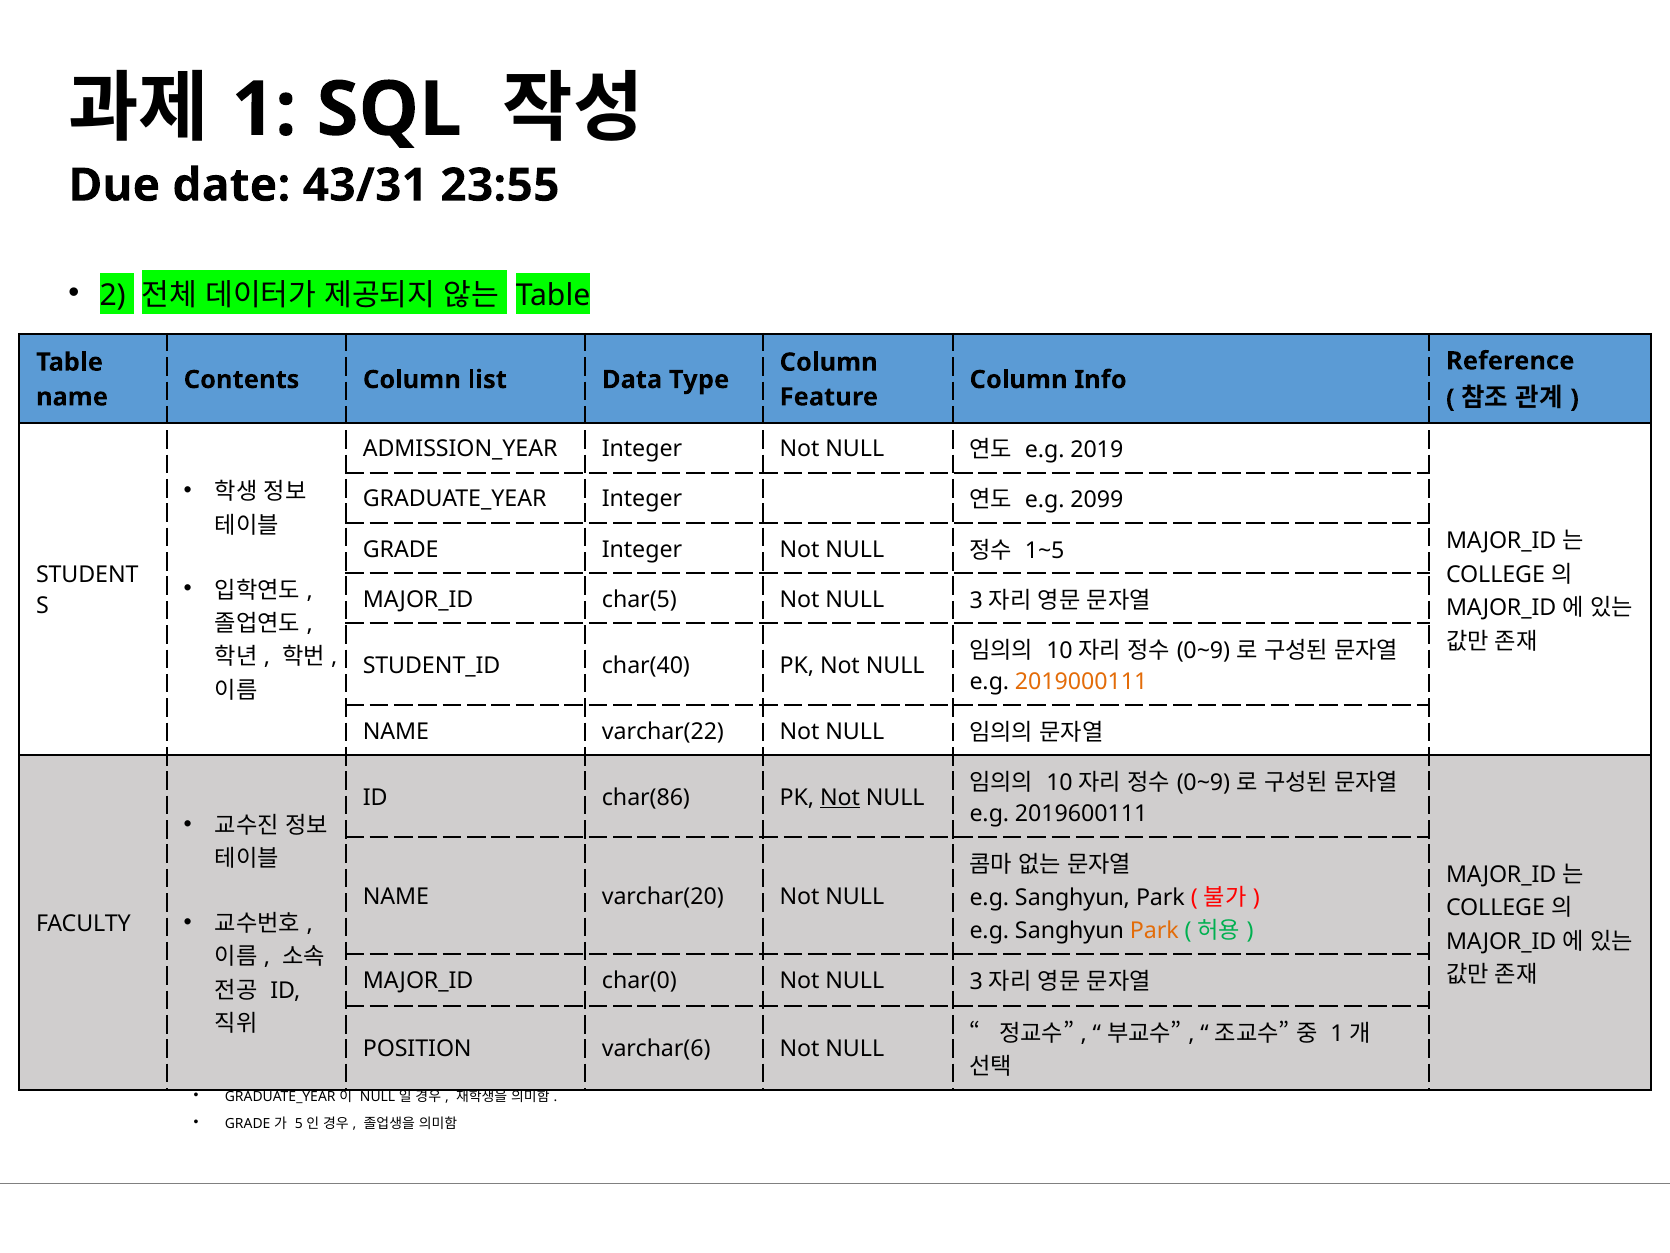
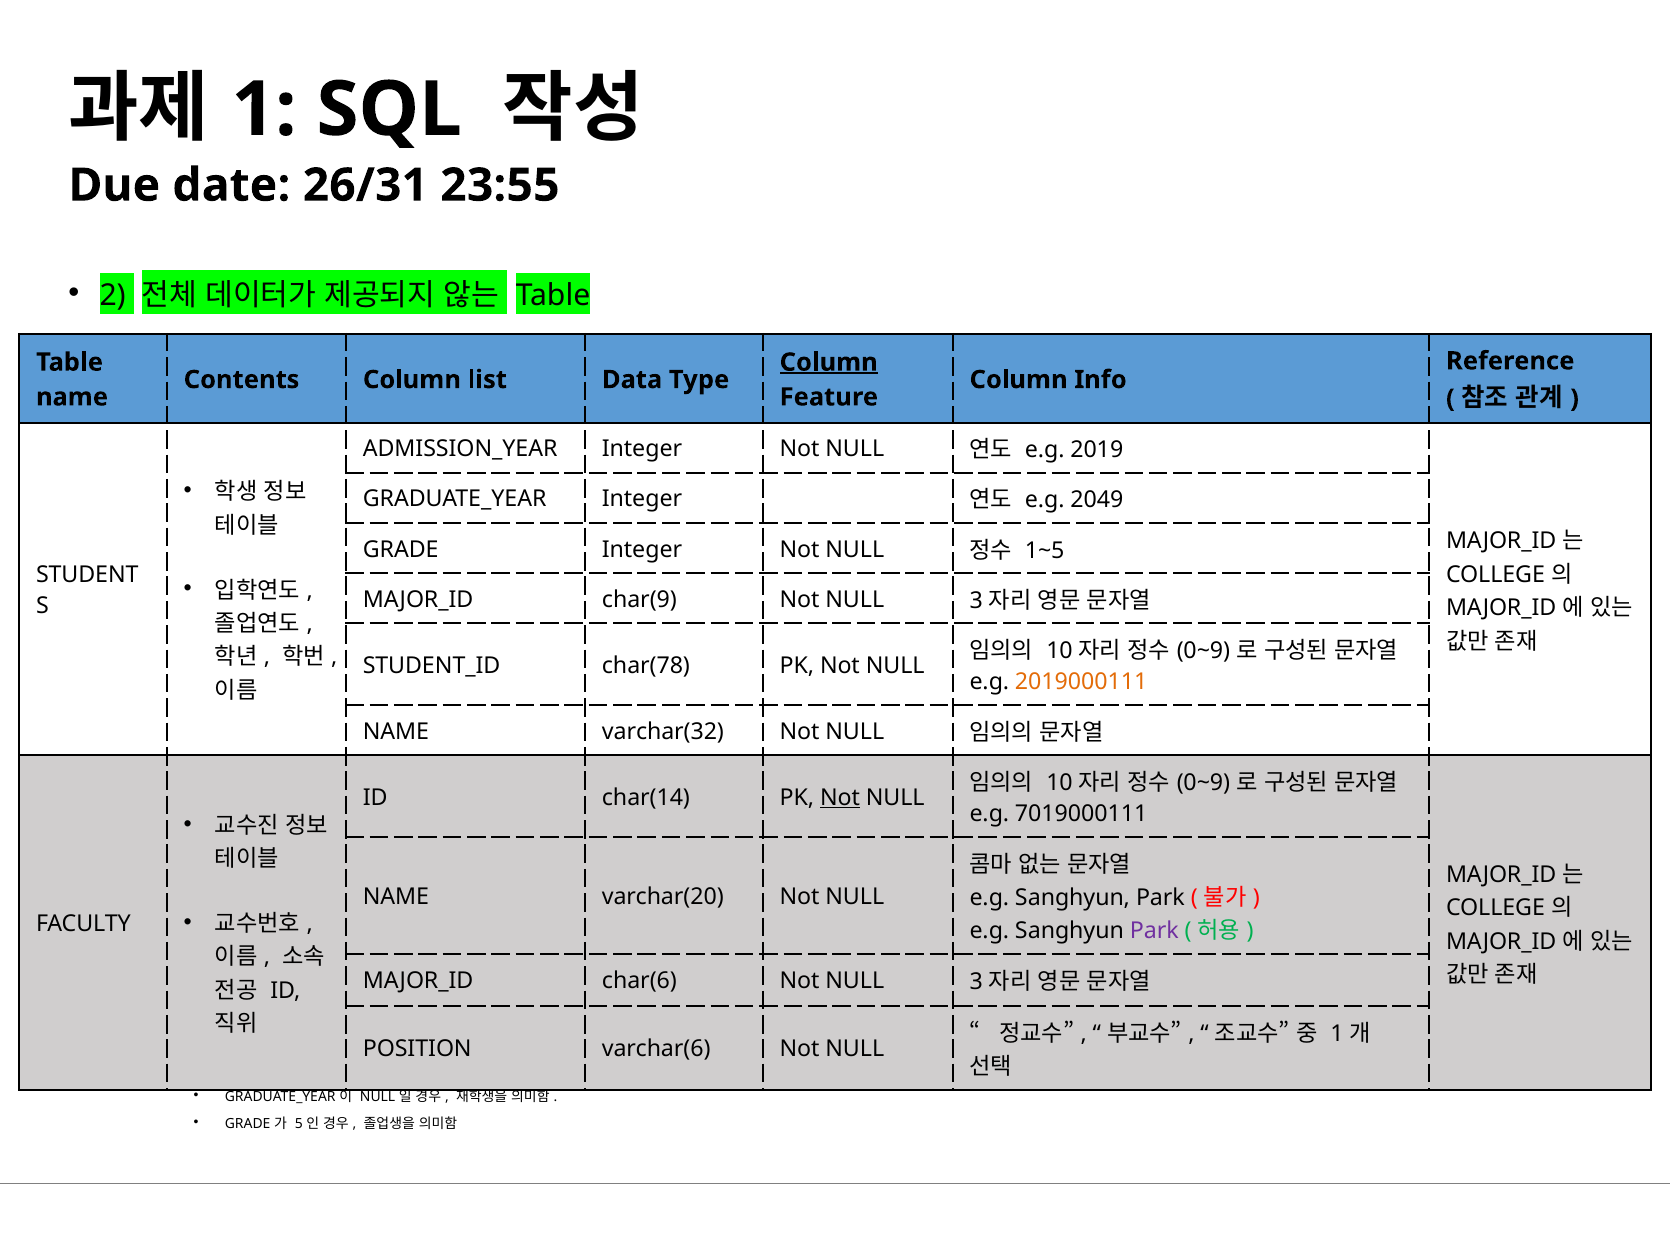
43/31: 43/31 -> 26/31 (365, 185)
Column underline: none -> present (829, 362)
2099: 2099 -> 2049 (1097, 500)
char(5: char(5 -> char(9 (639, 599)
char(40: char(40 -> char(78 (646, 665)
varchar(22: varchar(22 -> varchar(32 (663, 731)
char(86: char(86 -> char(14 (646, 797)
2019600111: 2019600111 -> 7019000111 (1081, 814)
Park colour: orange -> purple (1154, 931)
char(0: char(0 -> char(6 (639, 981)
